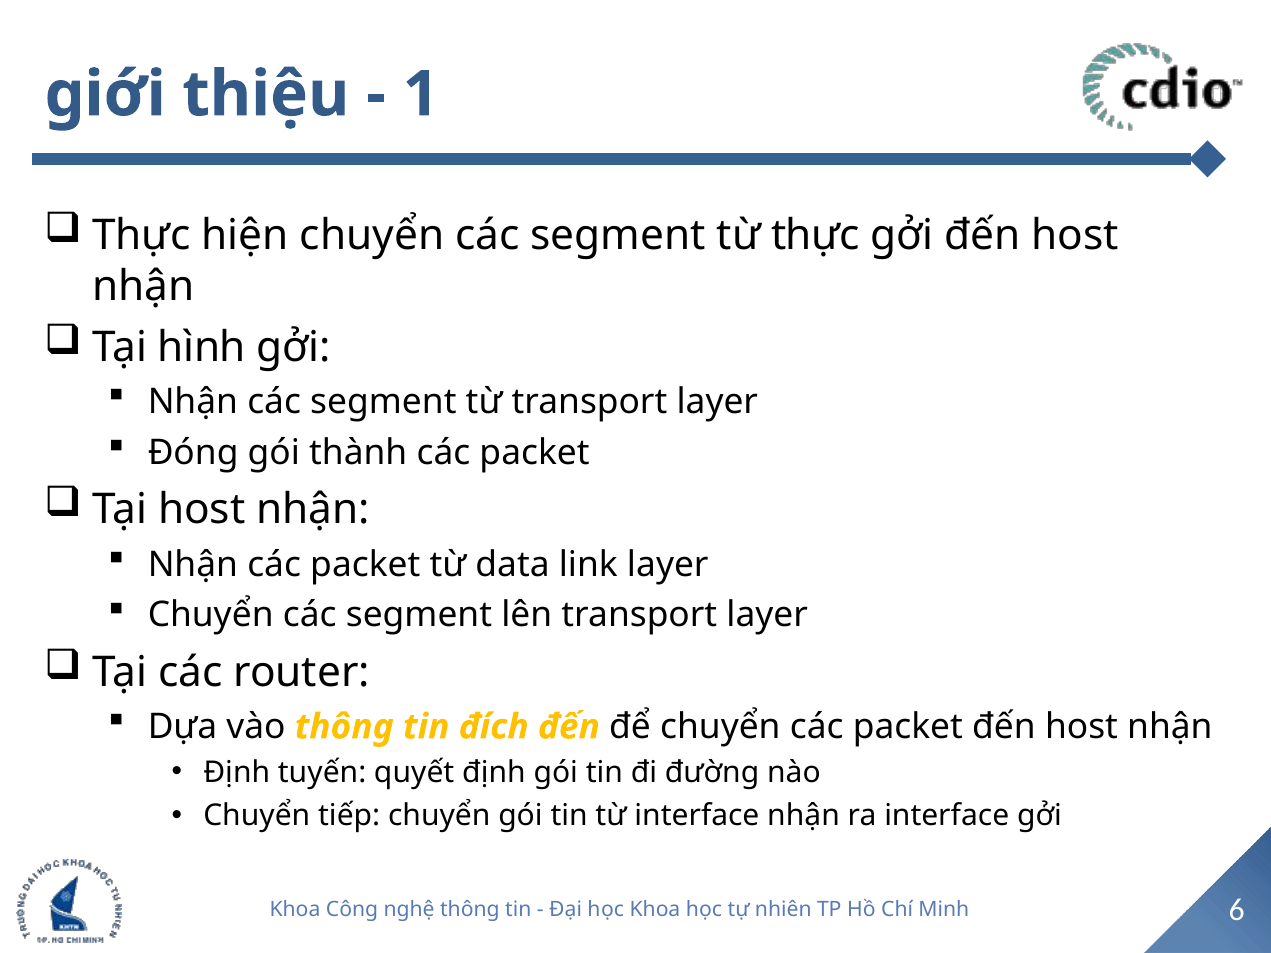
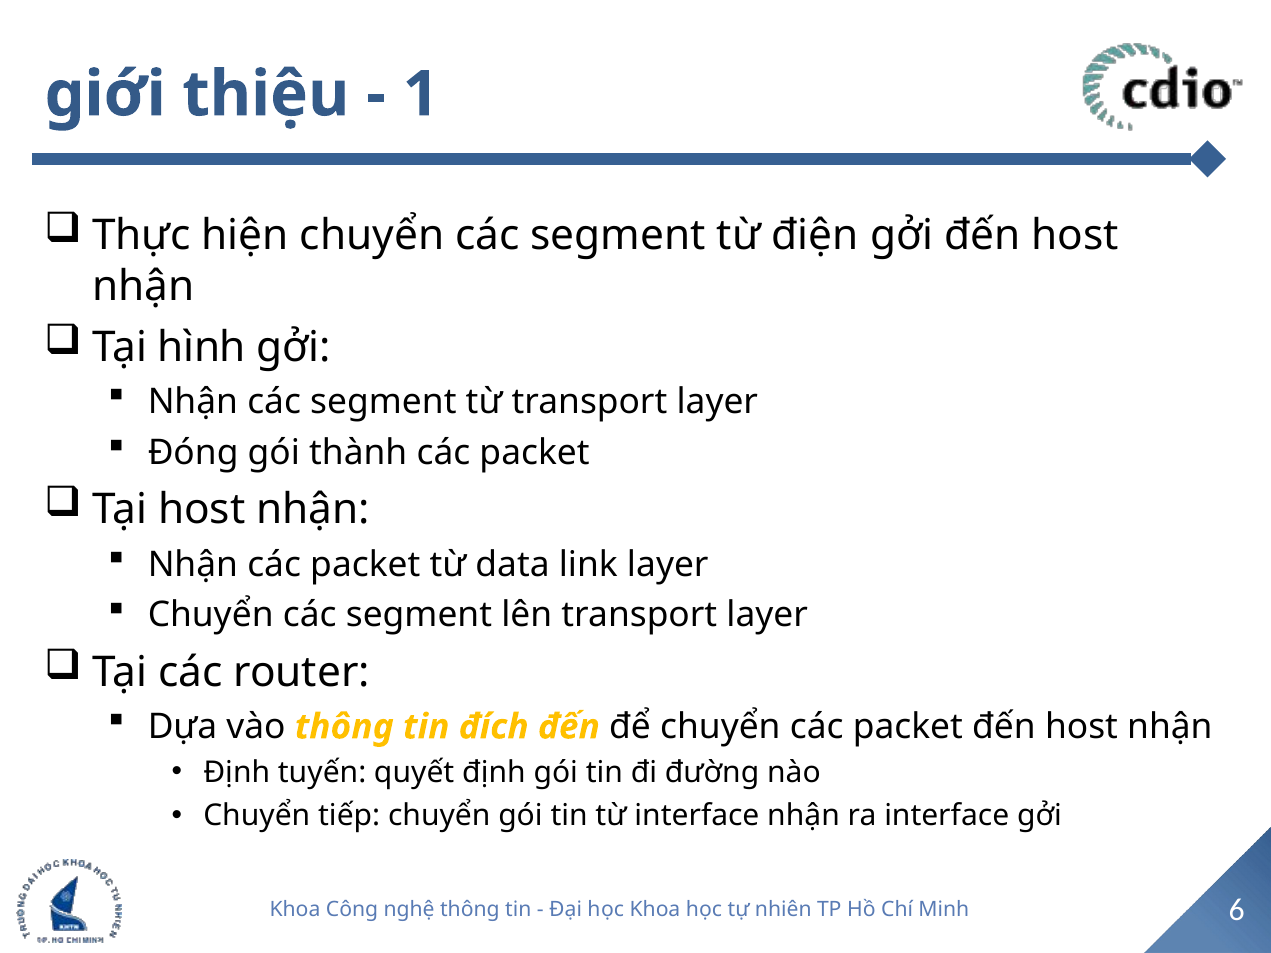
từ thực: thực -> điện (815, 236)
